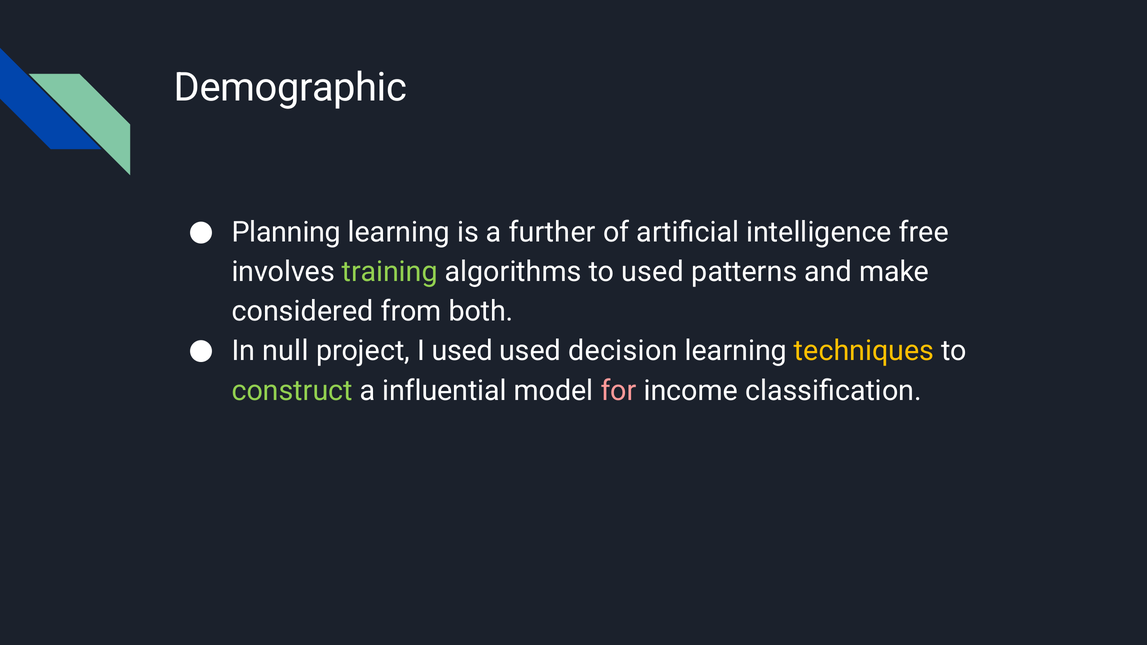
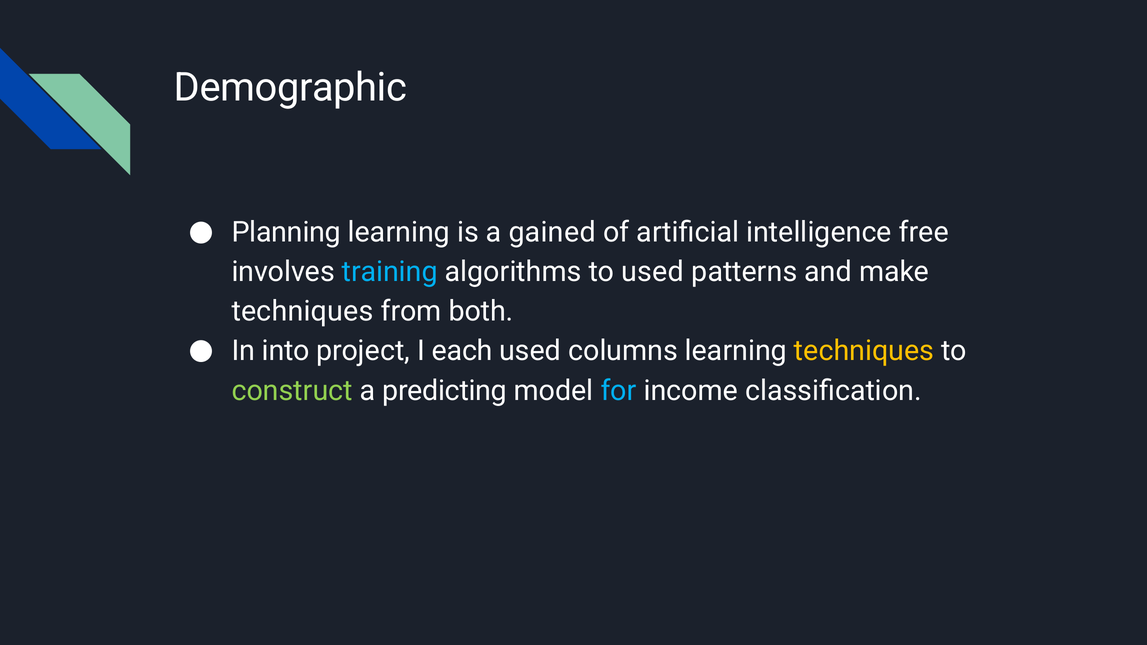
further: further -> gained (552, 232)
training colour: light green -> light blue (390, 272)
considered: considered -> techniques (302, 312)
null: null -> into (286, 351)
I used: used -> each (462, 351)
decision: decision -> columns (623, 351)
influential: influential -> predicting (445, 391)
for colour: pink -> light blue (619, 391)
